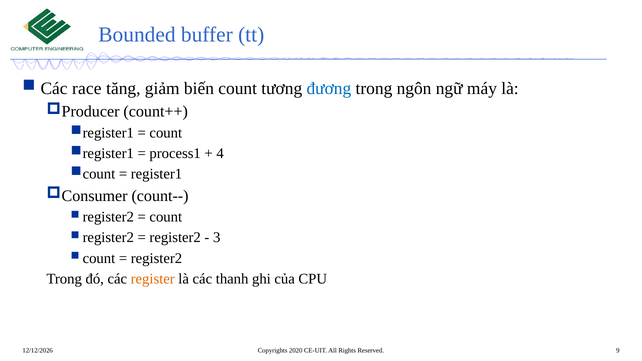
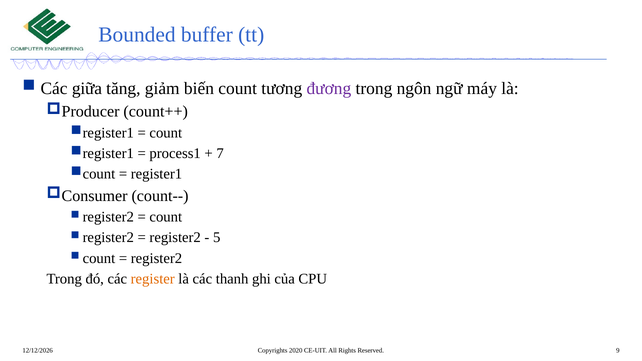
race: race -> giữa (87, 88)
đương colour: blue -> purple (329, 88)
4: 4 -> 7 (220, 153)
3: 3 -> 5 (217, 238)
